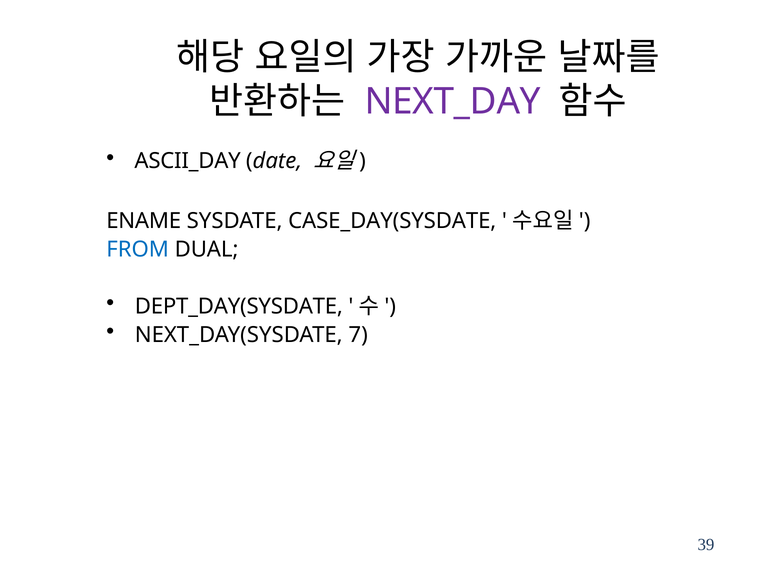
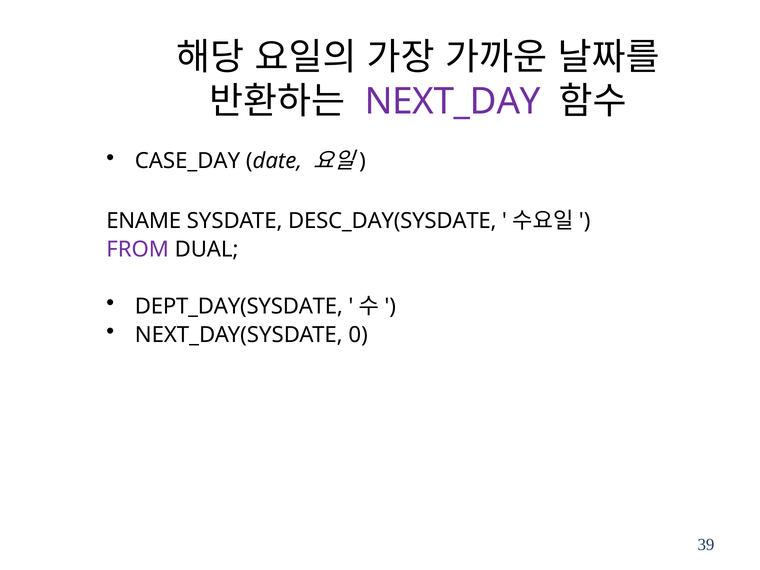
ASCII_DAY: ASCII_DAY -> CASE_DAY (187, 161)
CASE_DAY(SYSDATE: CASE_DAY(SYSDATE -> DESC_DAY(SYSDATE (392, 221)
FROM colour: blue -> purple (138, 249)
7: 7 -> 0 (358, 335)
